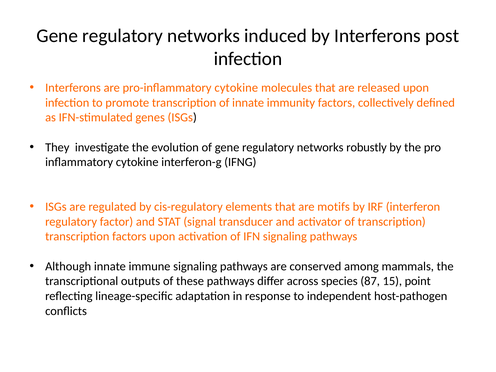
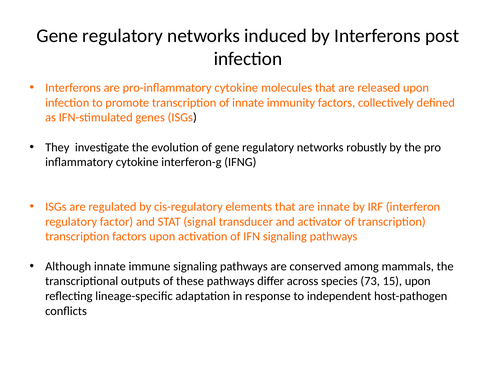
are motifs: motifs -> innate (334, 207)
87: 87 -> 73 (370, 281)
15 point: point -> upon (418, 281)
